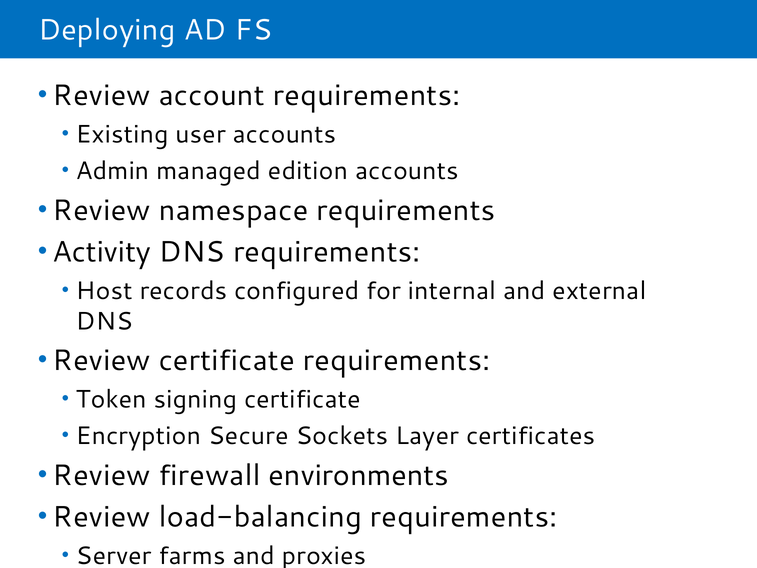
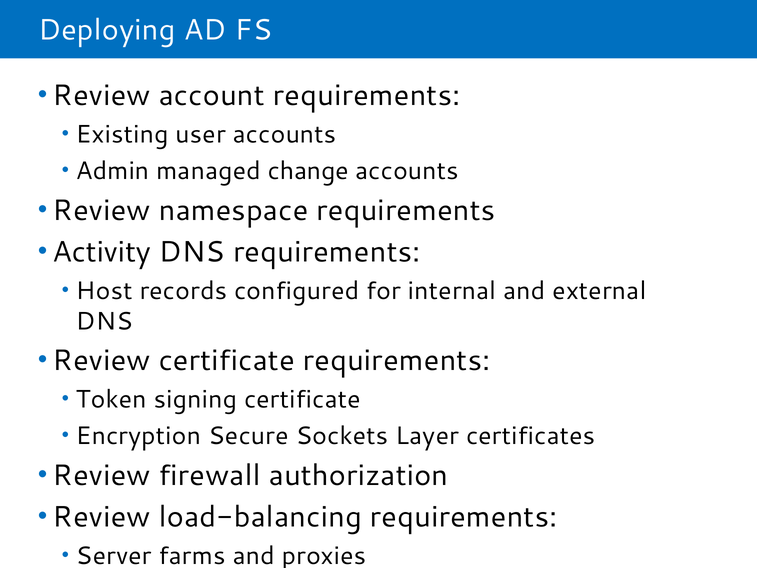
edition: edition -> change (308, 171)
environments: environments -> authorization (359, 475)
